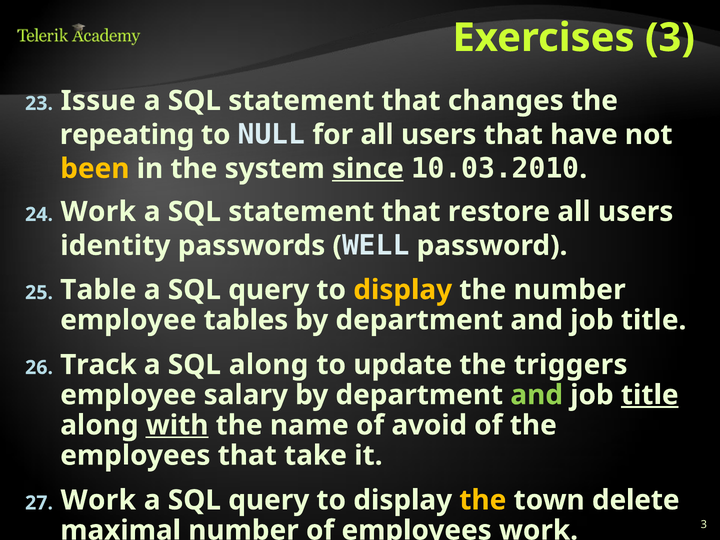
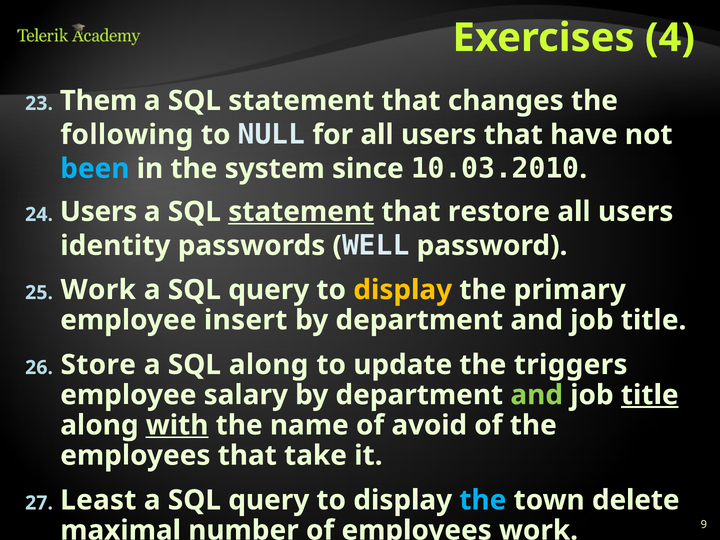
Exercises 3: 3 -> 4 (670, 38)
Issue: Issue -> Them (99, 101)
repeating: repeating -> following (127, 135)
been colour: yellow -> light blue (95, 169)
since underline: present -> none (368, 169)
Work: Work -> Users (99, 212)
statement underline: none -> present (301, 212)
Table: Table -> Work (98, 290)
the number: number -> primary (570, 290)
tables: tables -> insert (246, 320)
Track: Track -> Store (98, 365)
Work: Work -> Least (98, 500)
the colour: yellow -> light blue (483, 500)
3: 3 -> 9 (704, 525)
